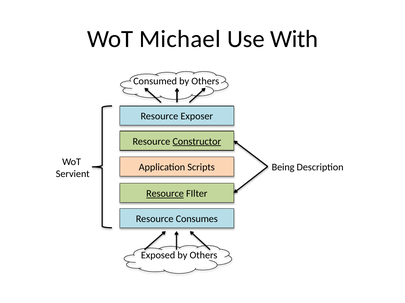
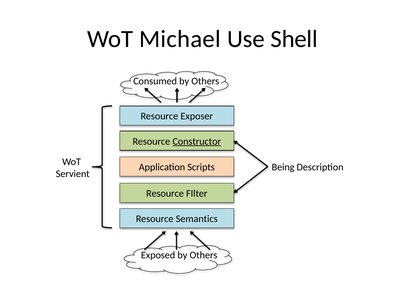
With: With -> Shell (294, 39)
Resource underline: present -> none (165, 194)
Consumes: Consumes -> Semantics (197, 219)
